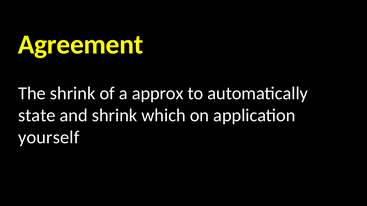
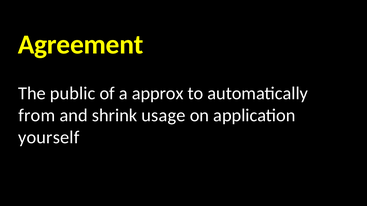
The shrink: shrink -> public (73, 94)
state: state -> from (37, 116)
which: which -> usage (163, 116)
